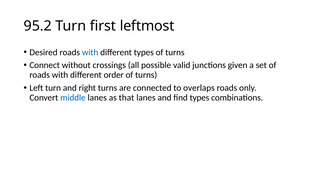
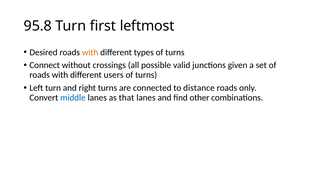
95.2: 95.2 -> 95.8 (38, 26)
with colour: blue -> orange (90, 52)
order: order -> users (114, 75)
overlaps: overlaps -> distance (199, 88)
find types: types -> other (199, 98)
